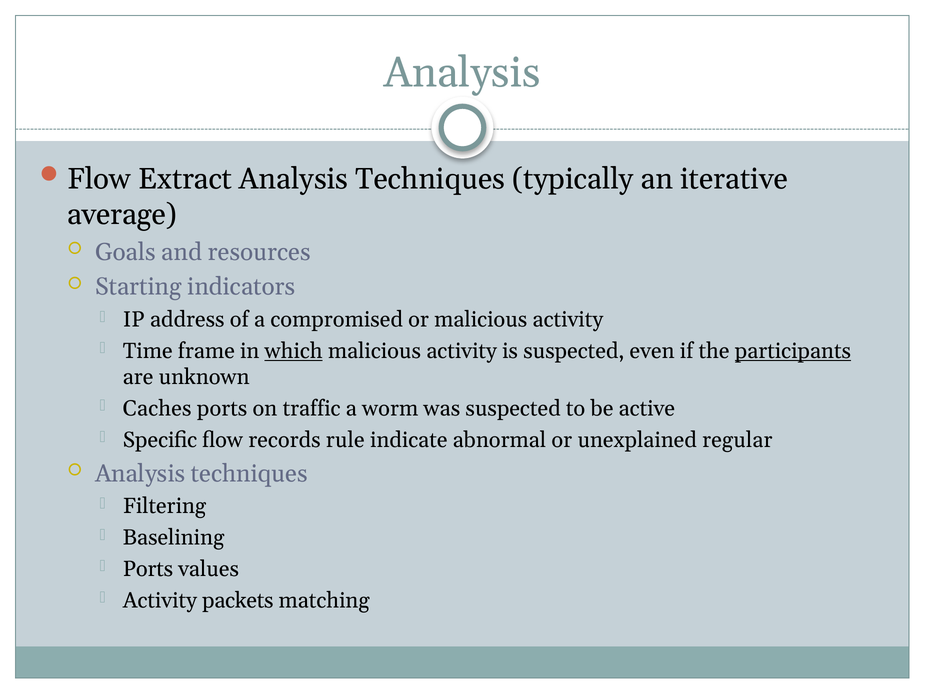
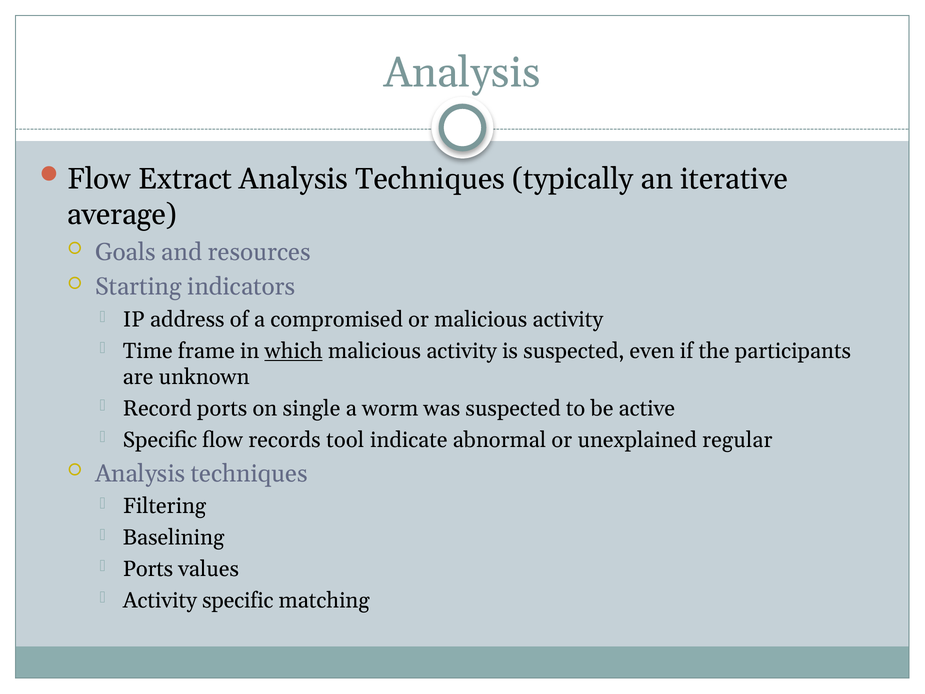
participants underline: present -> none (793, 351)
Caches: Caches -> Record (157, 408)
traffic: traffic -> single (311, 408)
rule: rule -> tool (345, 440)
Activity packets: packets -> specific (238, 600)
